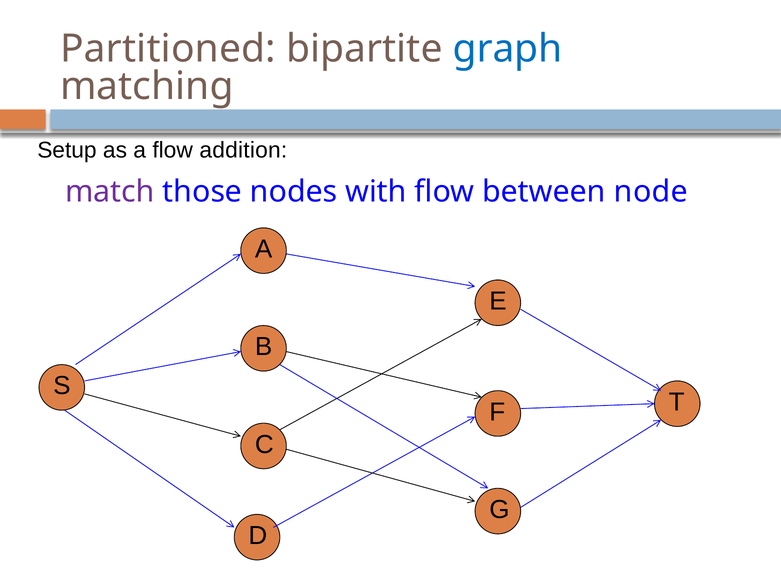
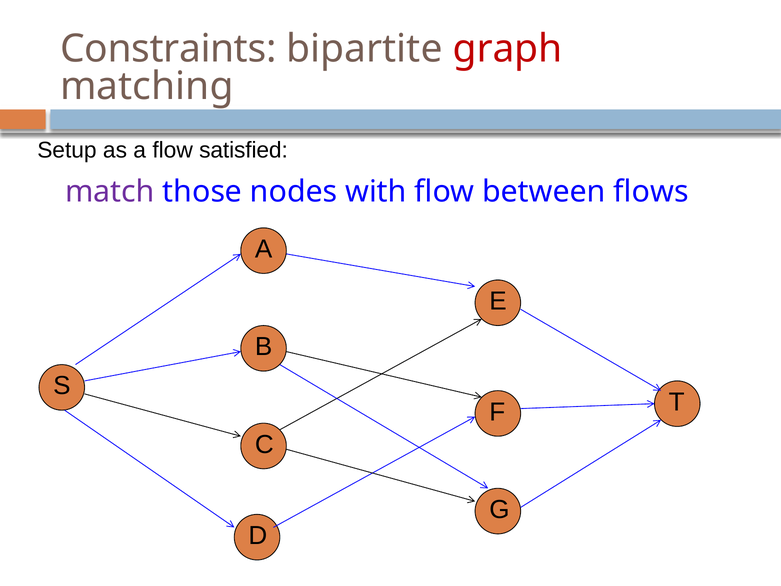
Partitioned: Partitioned -> Constraints (168, 49)
graph colour: blue -> red (507, 49)
addition: addition -> satisfied (244, 150)
node: node -> flows (651, 191)
